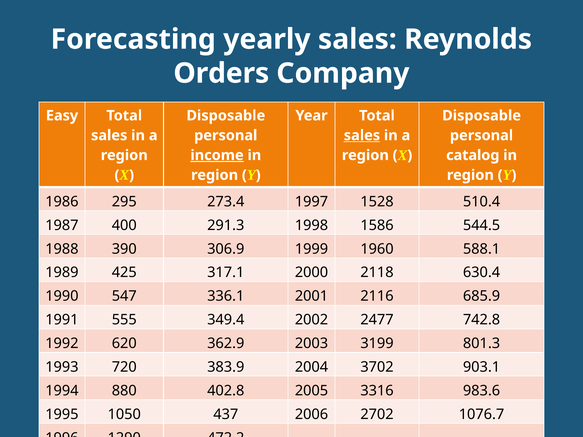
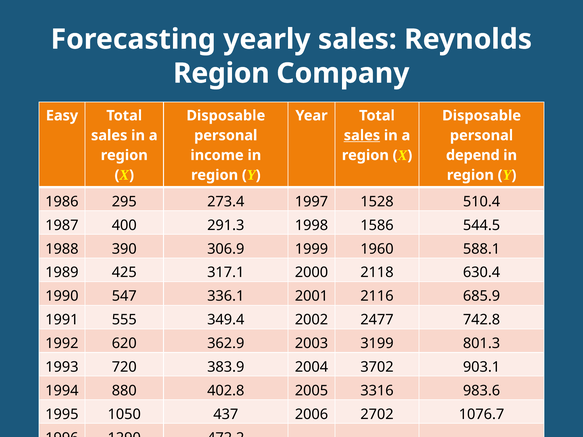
Orders: Orders -> Region (221, 73)
income underline: present -> none (217, 155)
catalog: catalog -> depend (473, 155)
